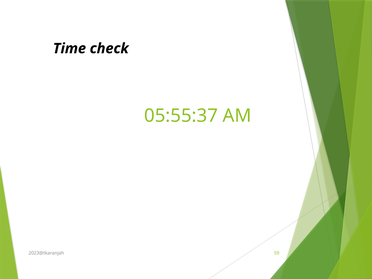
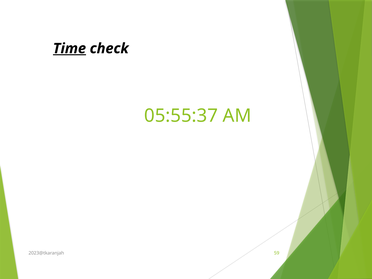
Time underline: none -> present (69, 48)
